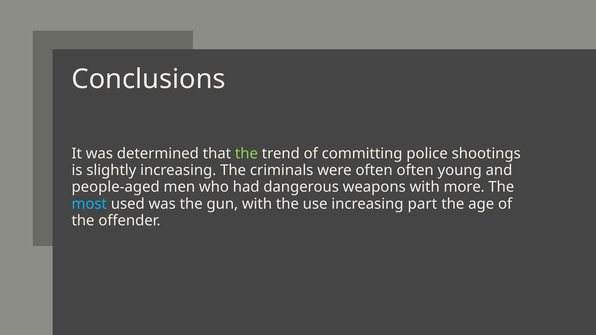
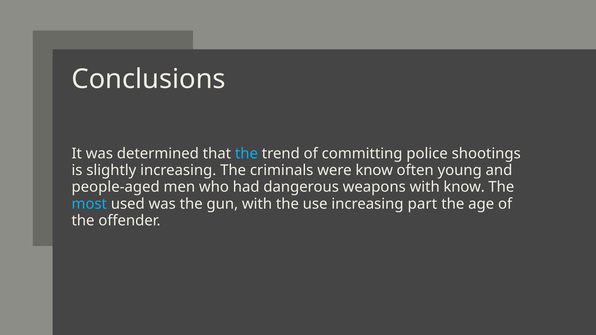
the colour: light green -> light blue (246, 154)
were often: often -> know (374, 170)
with more: more -> know (464, 187)
